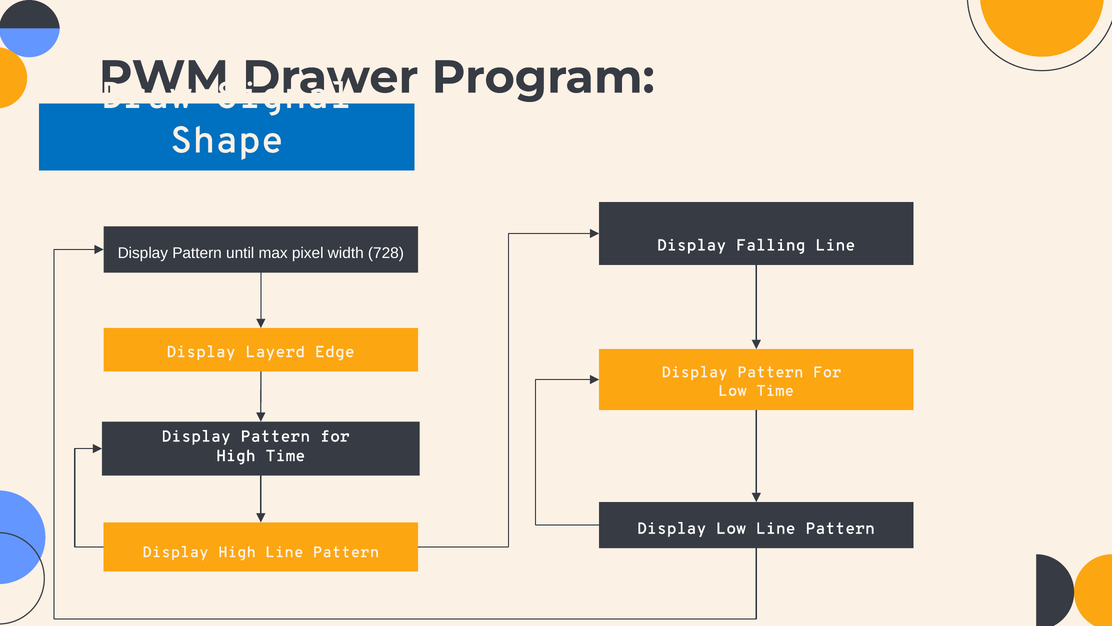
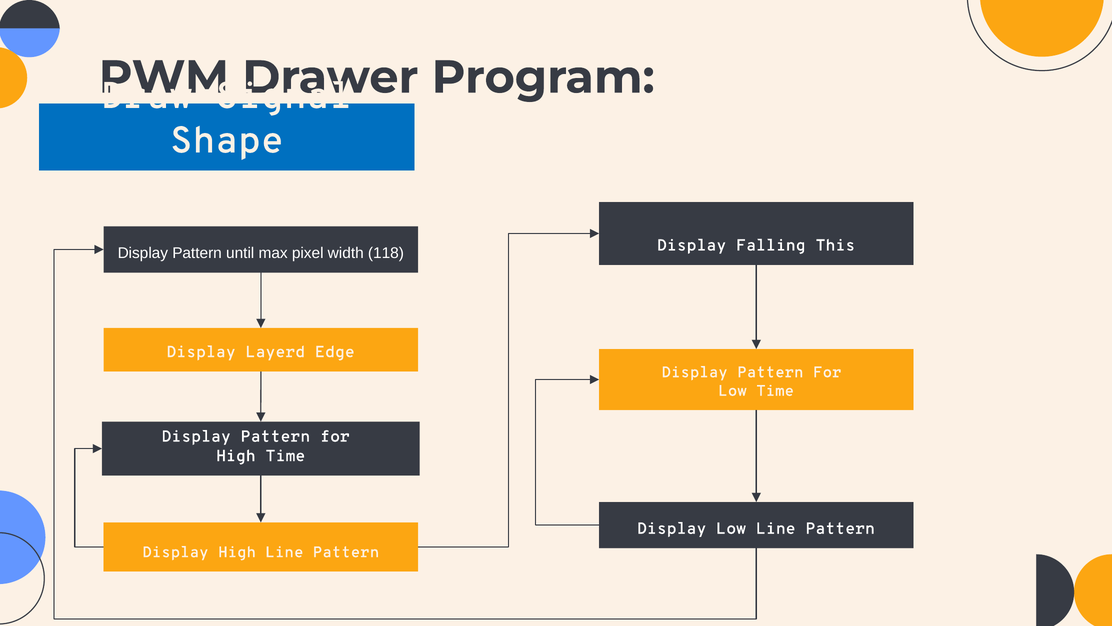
Falling Line: Line -> This (835, 245)
728: 728 -> 118 (386, 253)
